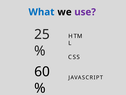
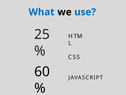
use colour: purple -> blue (85, 12)
